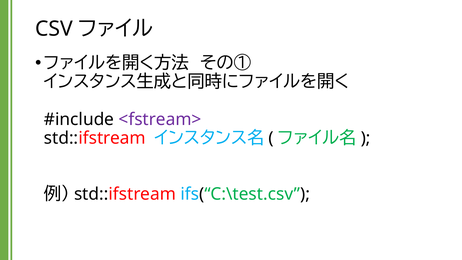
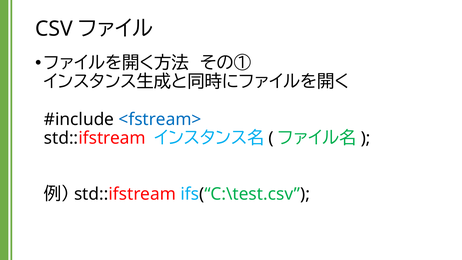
<fstream> colour: purple -> blue (160, 119)
